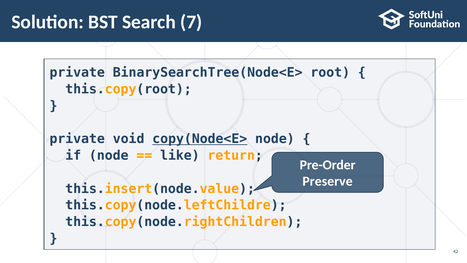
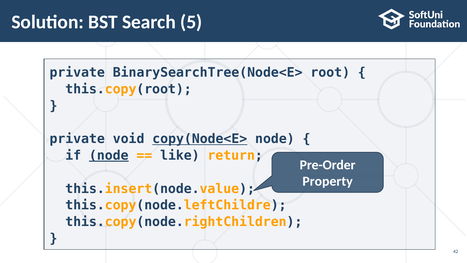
7: 7 -> 5 (191, 22)
node underline: none -> present (109, 155)
Preserve: Preserve -> Property (328, 181)
